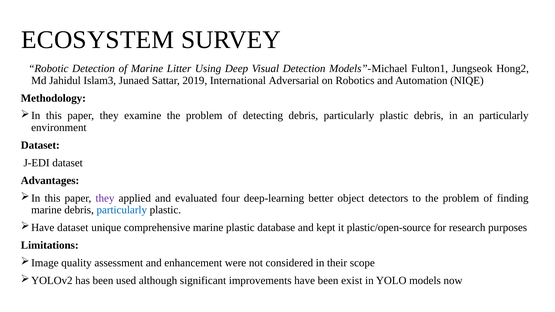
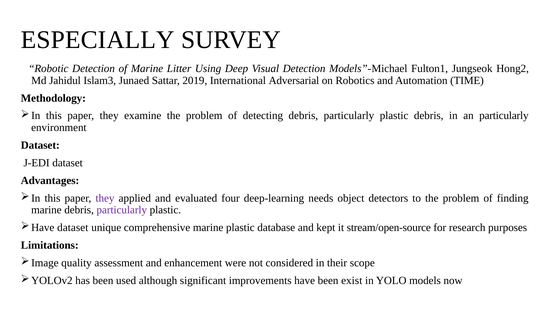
ECOSYSTEM: ECOSYSTEM -> ESPECIALLY (98, 40)
NIQE: NIQE -> TIME (467, 80)
better: better -> needs (321, 198)
particularly colour: blue -> purple (122, 210)
plastic/open-source: plastic/open-source -> stream/open-source (389, 228)
